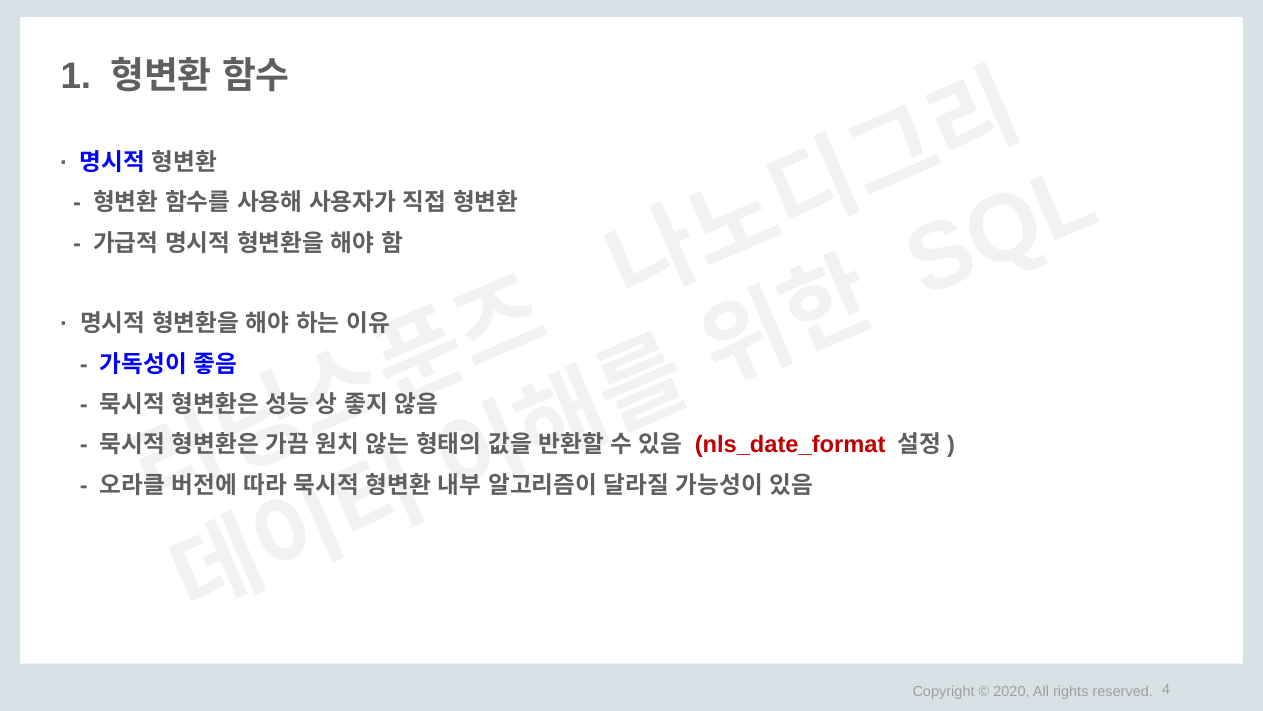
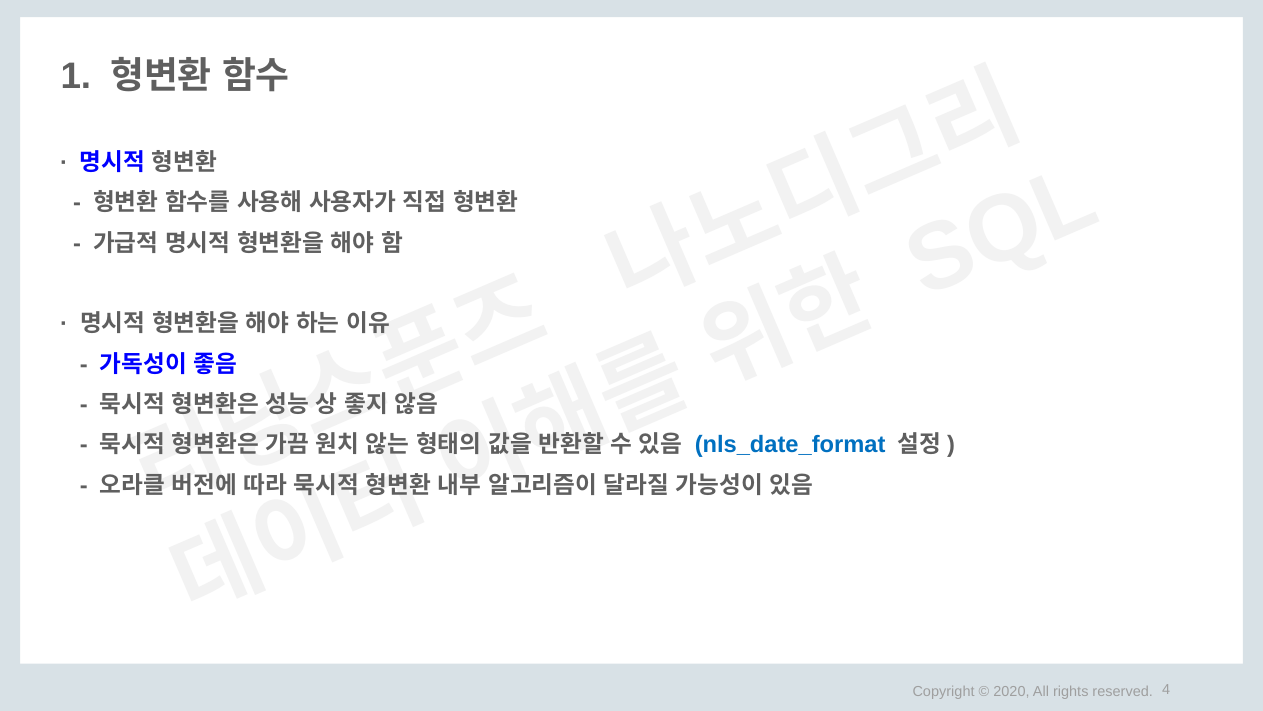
nls_date_format colour: red -> blue (790, 445)
